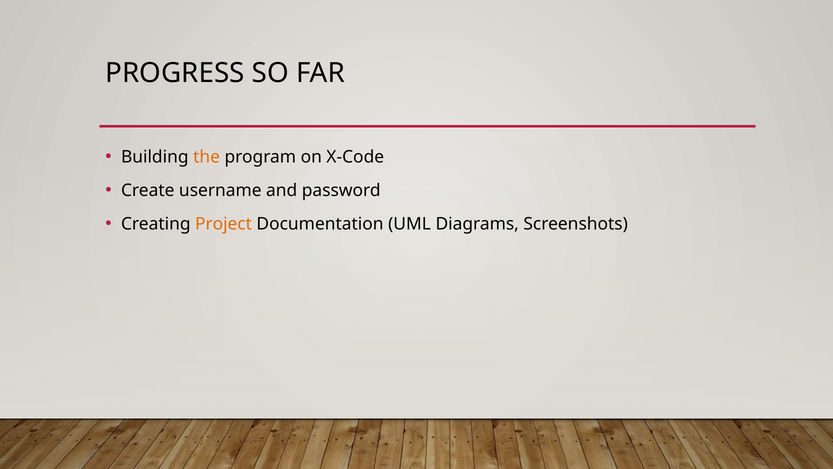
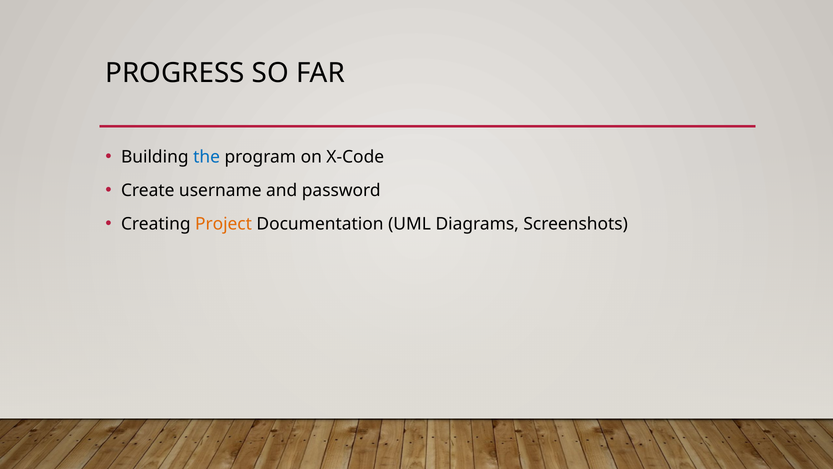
the colour: orange -> blue (207, 157)
